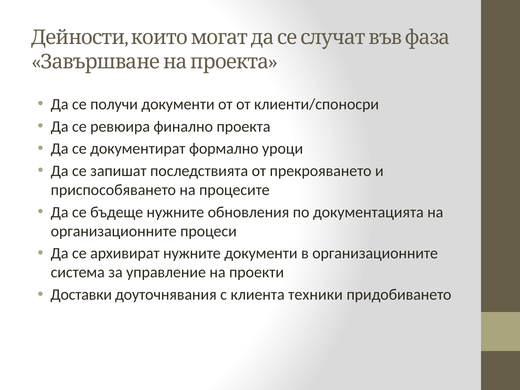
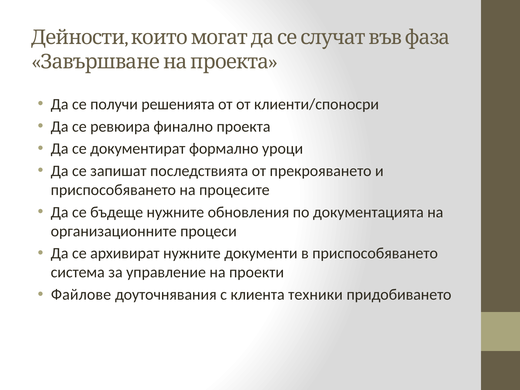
получи документи: документи -> решенията (178, 104)
в организационните: организационните -> приспособяването (375, 253)
Доставки: Доставки -> Файлове (81, 295)
